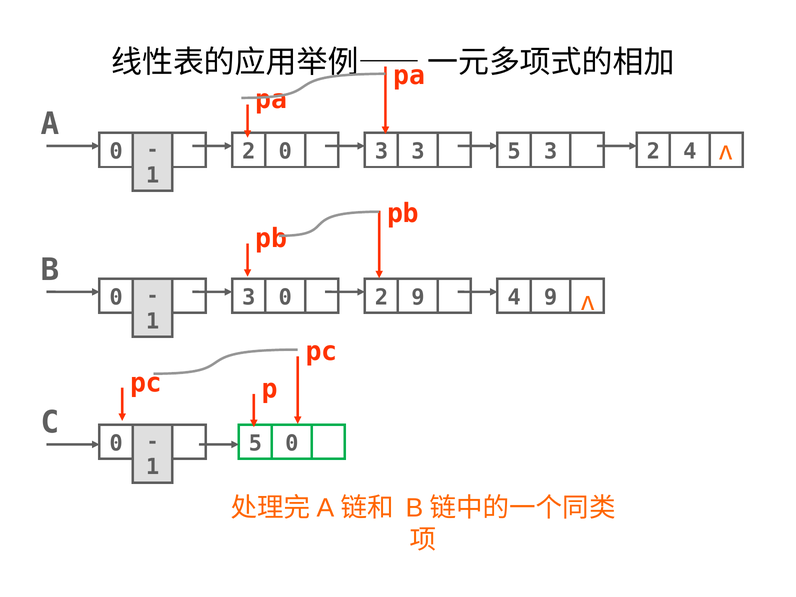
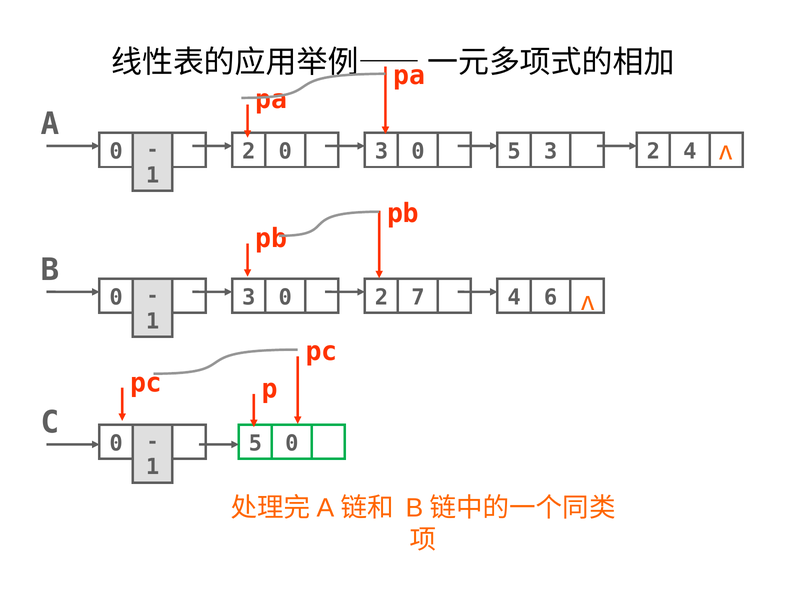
2 3: 3 -> 0 (418, 151)
3 9: 9 -> 7 (418, 297)
2 9: 9 -> 6 (551, 297)
